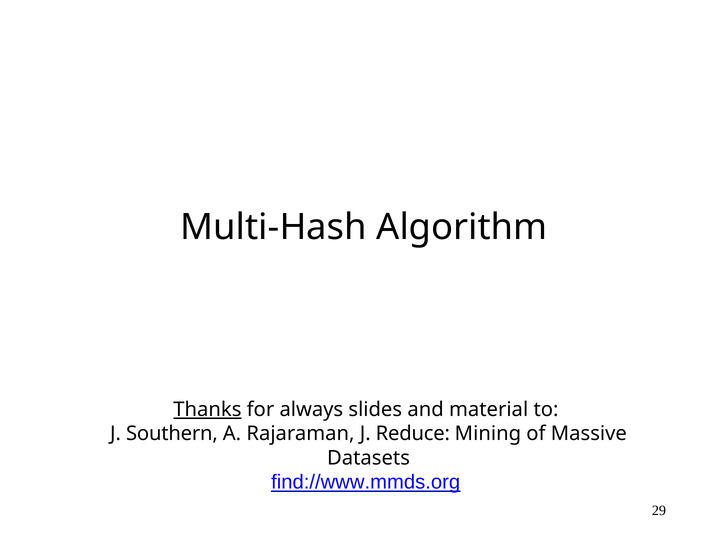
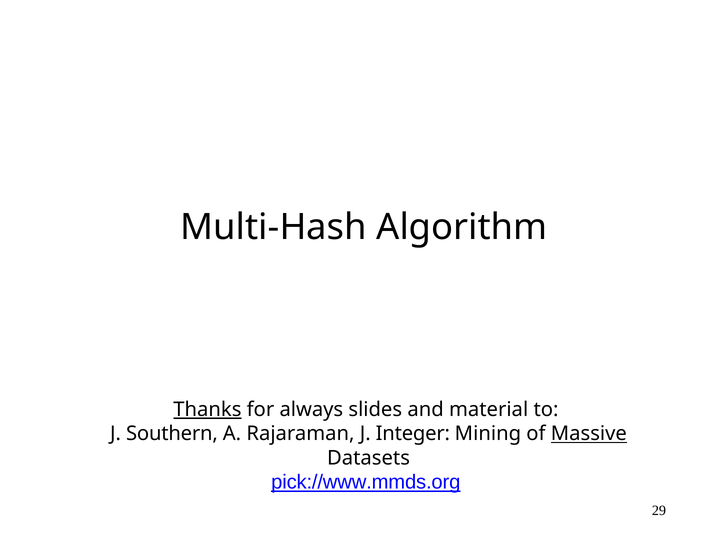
Reduce: Reduce -> Integer (413, 434)
Massive underline: none -> present (589, 434)
find://www.mmds.org: find://www.mmds.org -> pick://www.mmds.org (366, 482)
